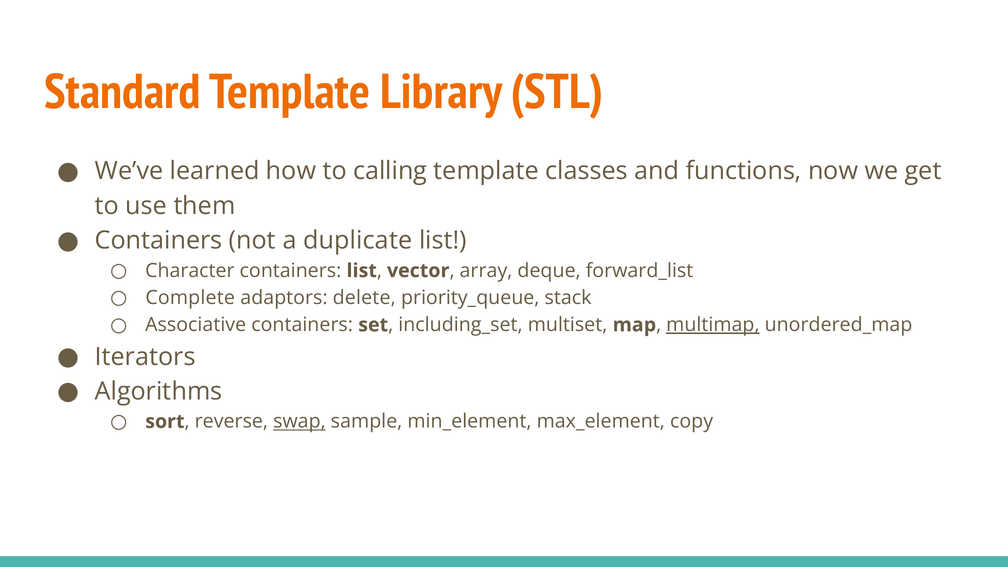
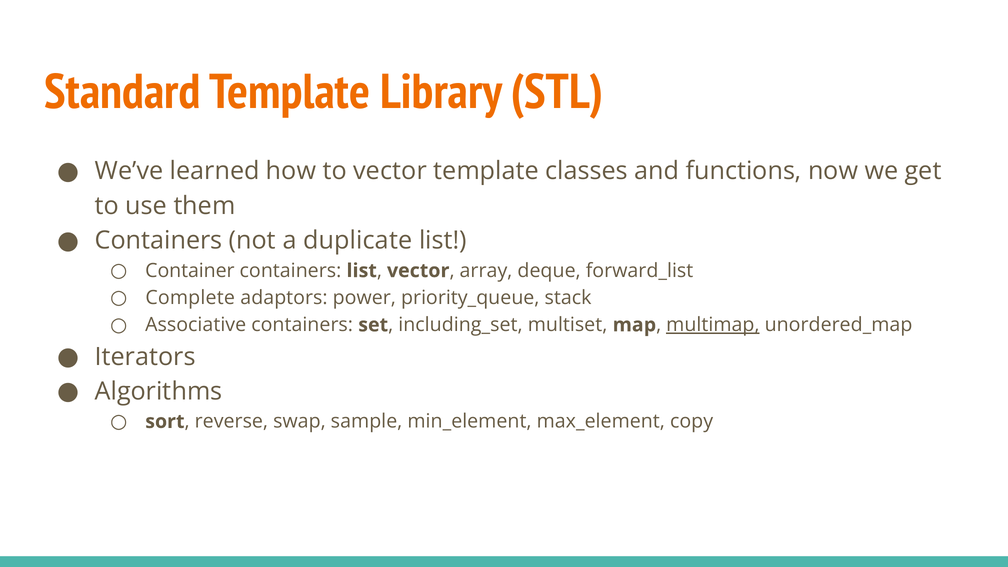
to calling: calling -> vector (390, 171)
Character: Character -> Container (190, 271)
delete: delete -> power (364, 298)
swap underline: present -> none (299, 422)
